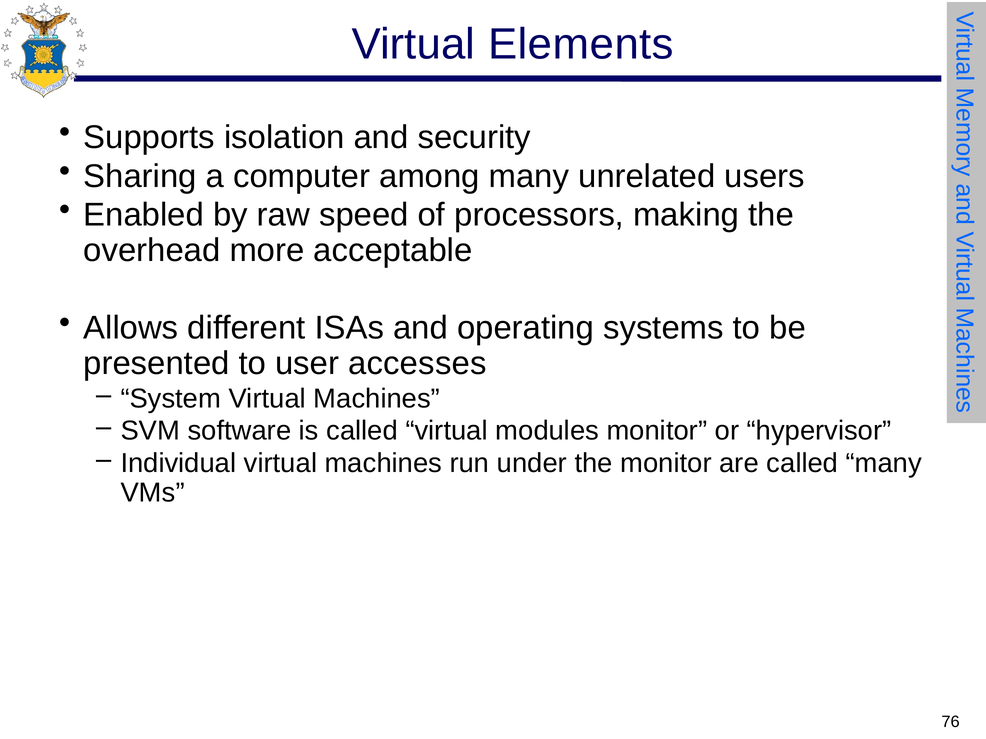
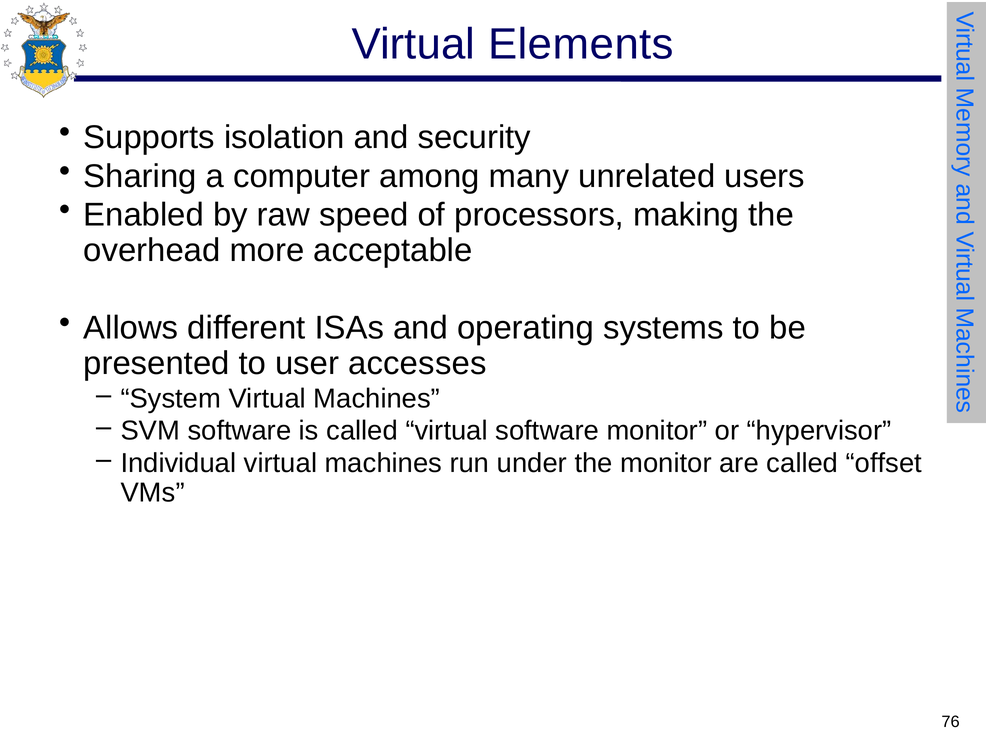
virtual modules: modules -> software (547, 431)
called many: many -> offset (884, 464)
